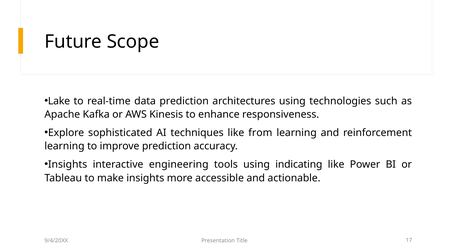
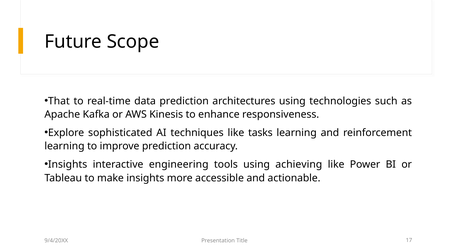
Lake: Lake -> That (59, 101)
from: from -> tasks (260, 133)
indicating: indicating -> achieving (299, 165)
